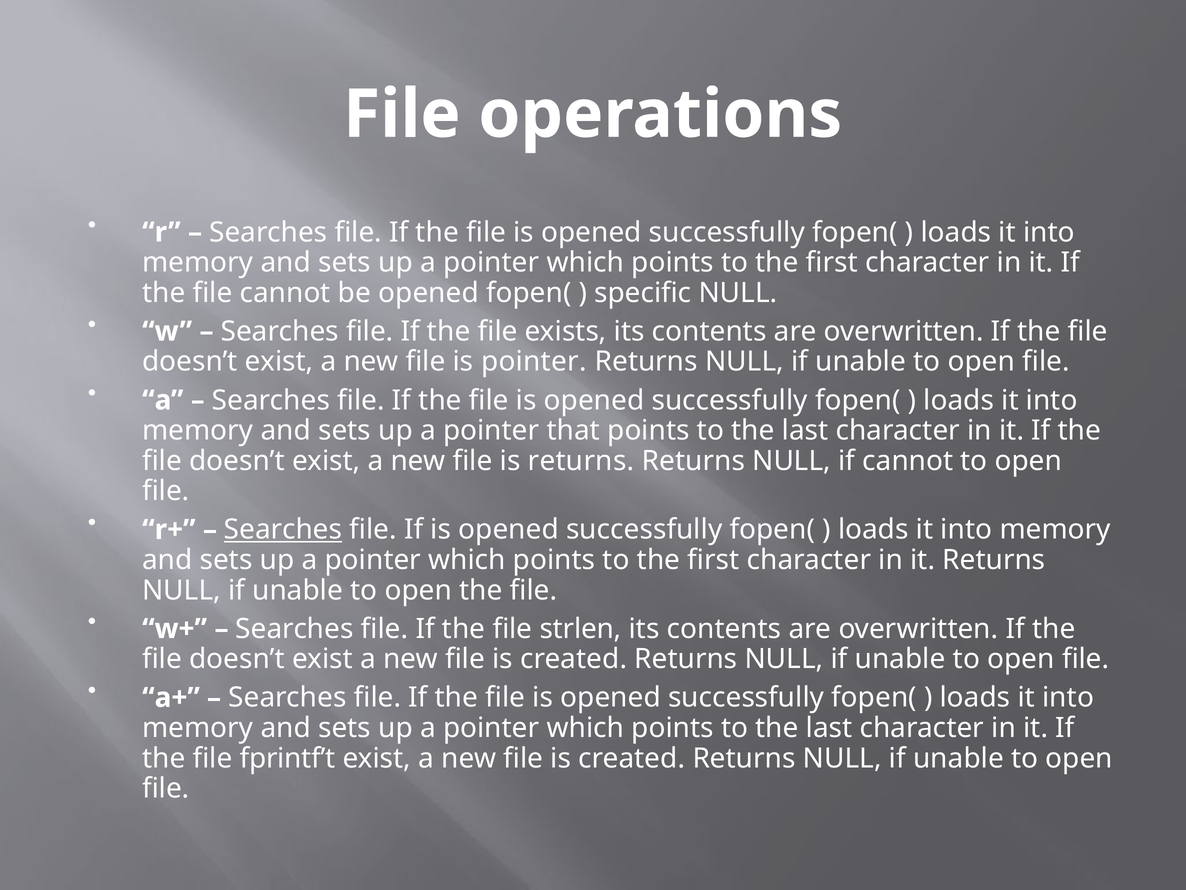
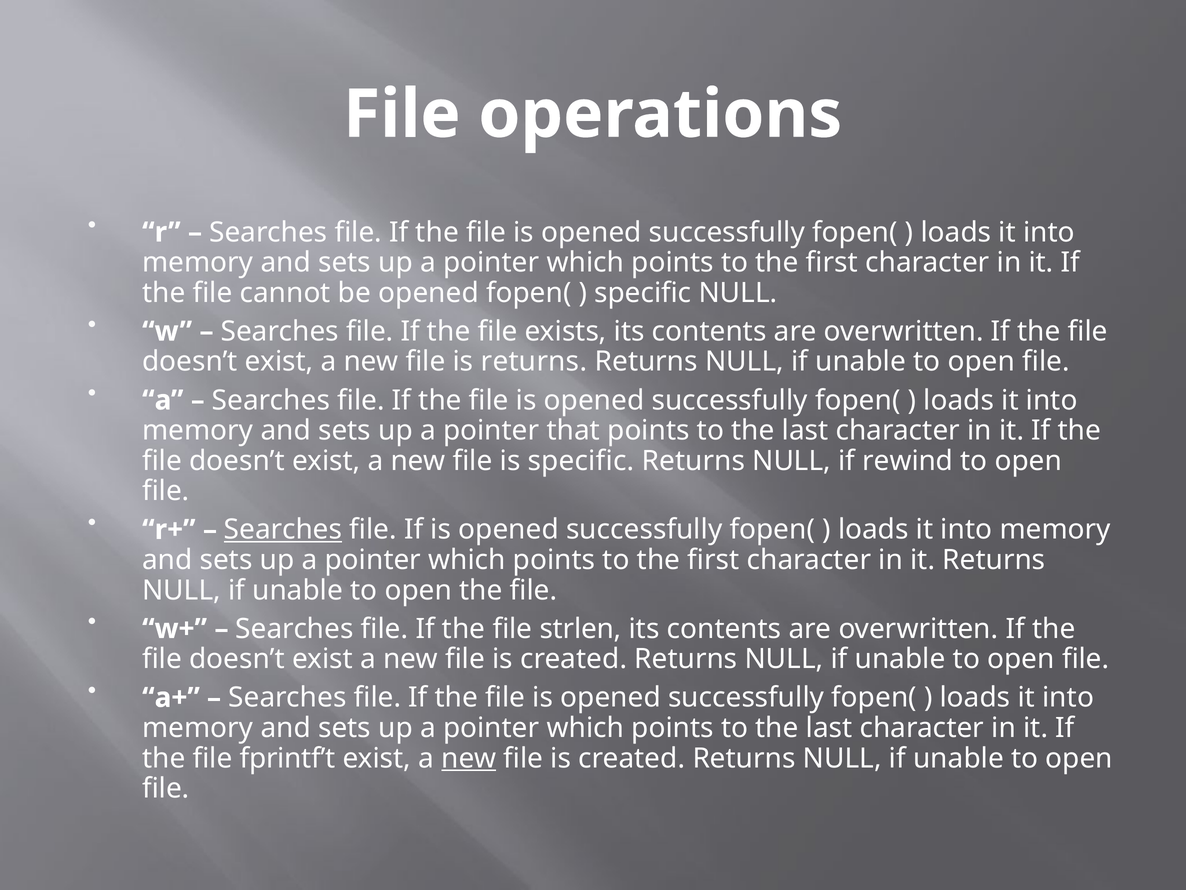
is pointer: pointer -> returns (534, 361)
is returns: returns -> specific (581, 461)
if cannot: cannot -> rewind (908, 461)
new underline: none -> present (469, 758)
